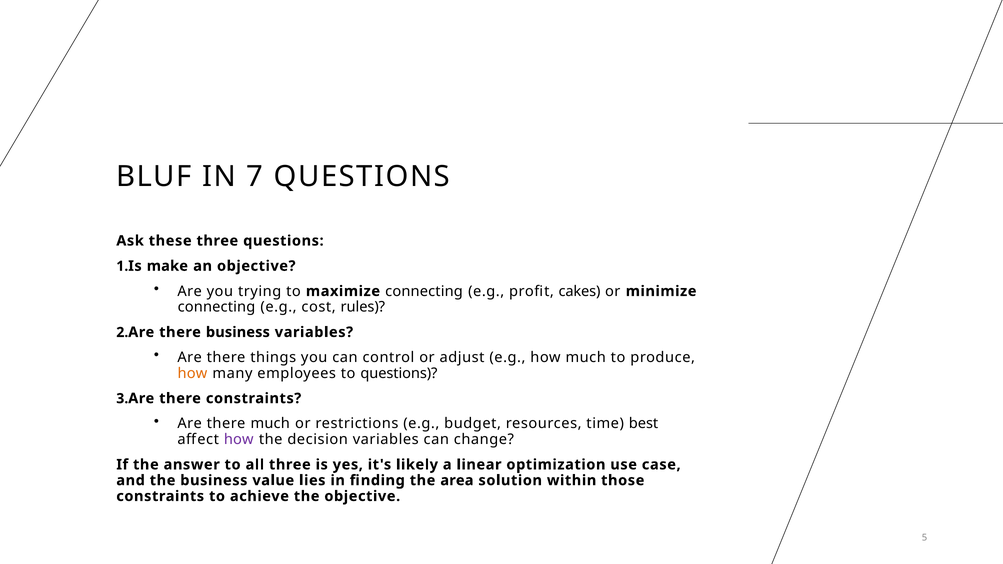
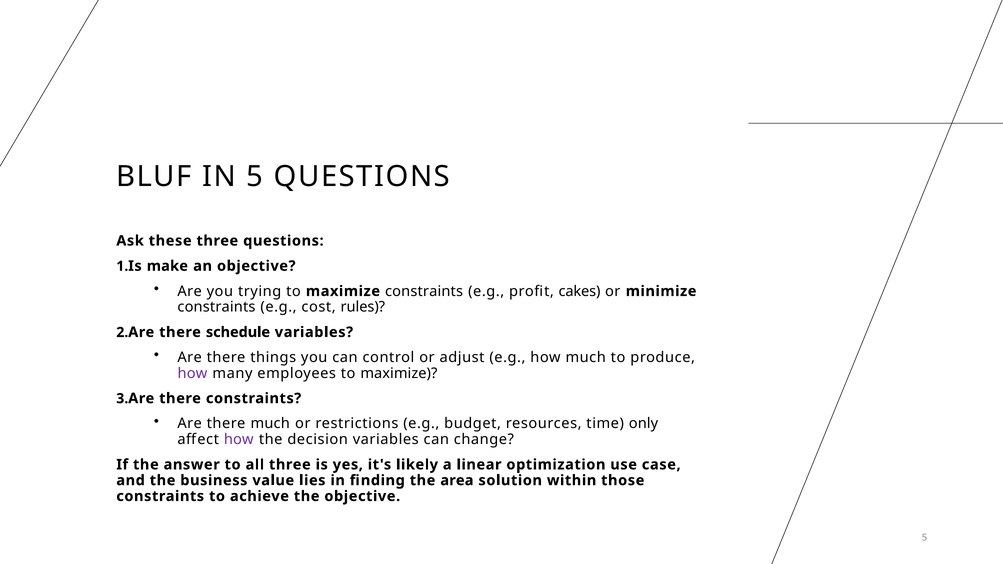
IN 7: 7 -> 5 (255, 177)
maximize connecting: connecting -> constraints (424, 291)
connecting: connecting -> constraints (216, 307)
there business: business -> schedule (238, 332)
how colour: orange -> purple (192, 373)
employees to questions: questions -> maximize (399, 373)
best: best -> only (644, 424)
